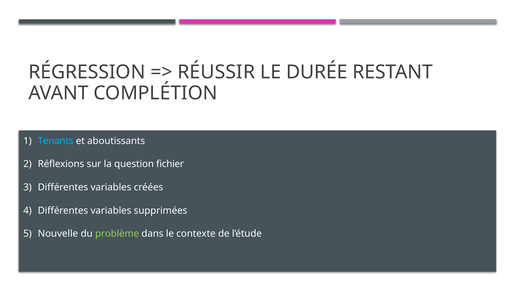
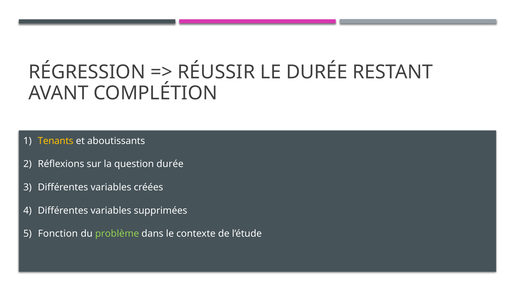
Tenants colour: light blue -> yellow (56, 141)
question fichier: fichier -> durée (170, 164)
Nouvelle: Nouvelle -> Fonction (58, 233)
